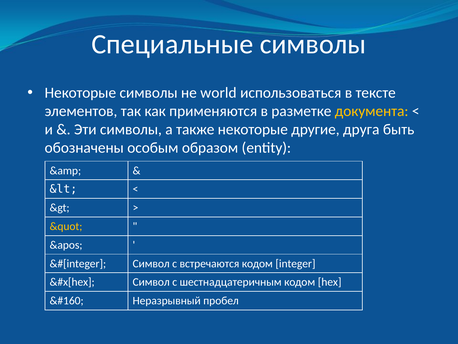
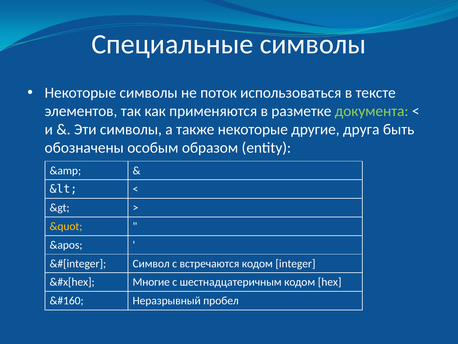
world: world -> поток (219, 93)
документа colour: yellow -> light green (372, 111)
Cимвол: Cимвол -> Многие (151, 282)
